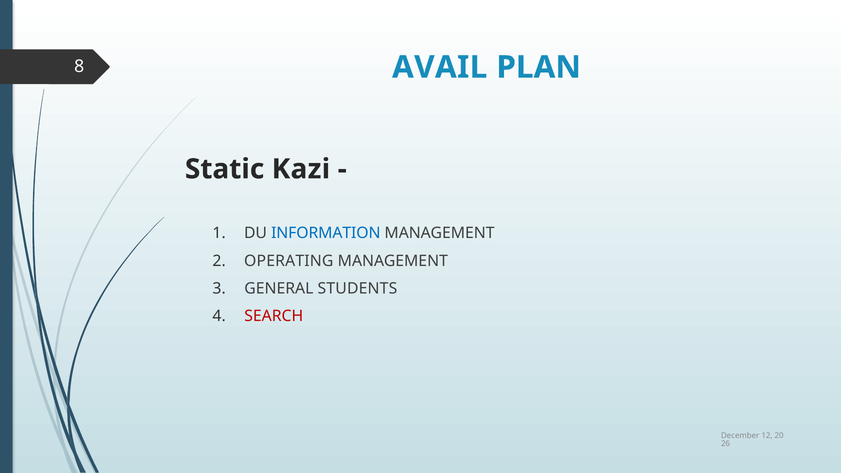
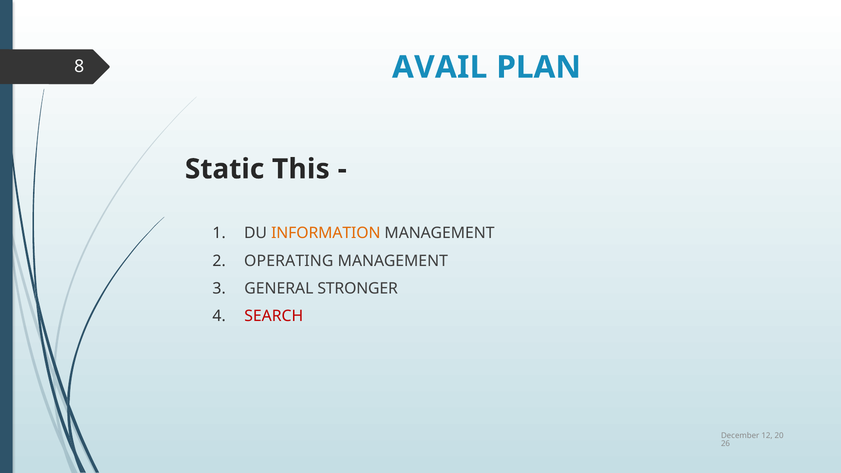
Kazi: Kazi -> This (301, 169)
INFORMATION colour: blue -> orange (326, 233)
STUDENTS: STUDENTS -> STRONGER (358, 289)
